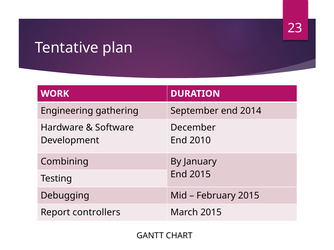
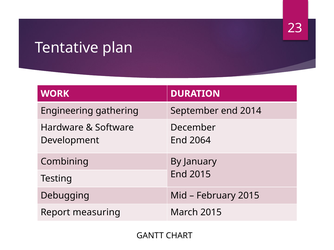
2010: 2010 -> 2064 (200, 141)
controllers: controllers -> measuring (96, 213)
